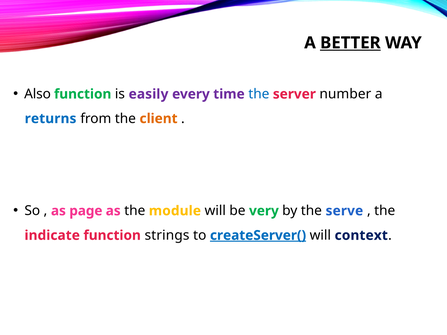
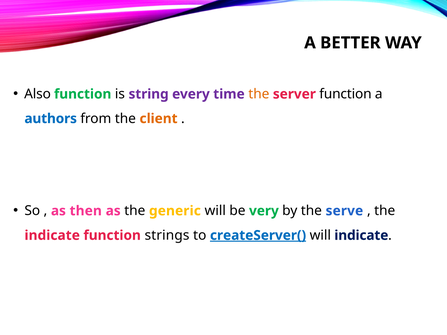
BETTER underline: present -> none (350, 43)
easily: easily -> string (149, 94)
the colour: blue -> orange (259, 94)
server number: number -> function (345, 94)
returns: returns -> authors (51, 119)
page: page -> then (86, 211)
module: module -> generic (175, 211)
will context: context -> indicate (361, 236)
